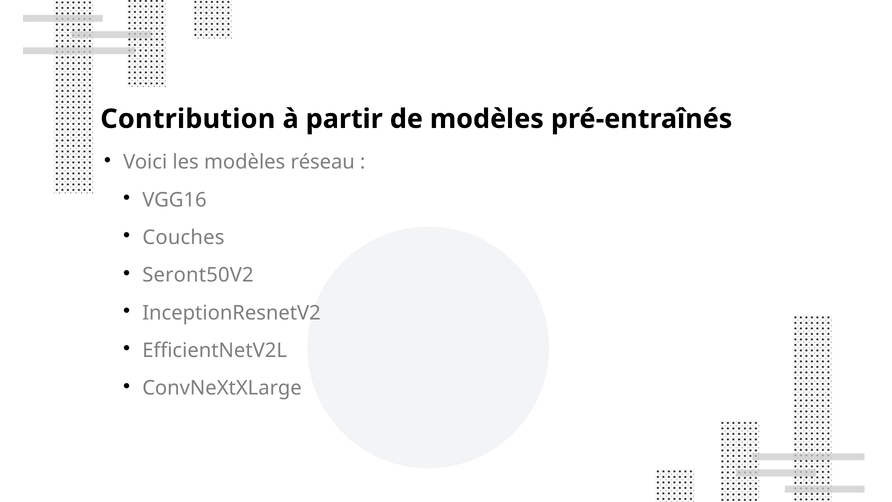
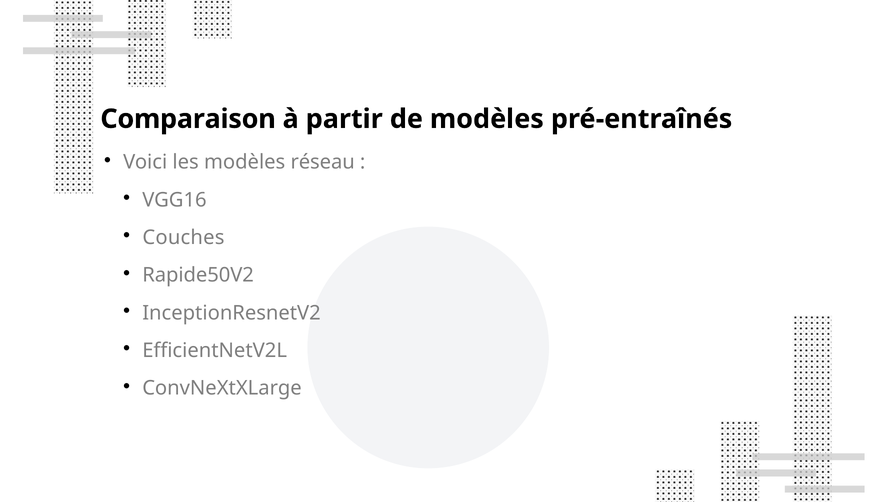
Contribution: Contribution -> Comparaison (188, 119)
Seront50V2: Seront50V2 -> Rapide50V2 (198, 275)
